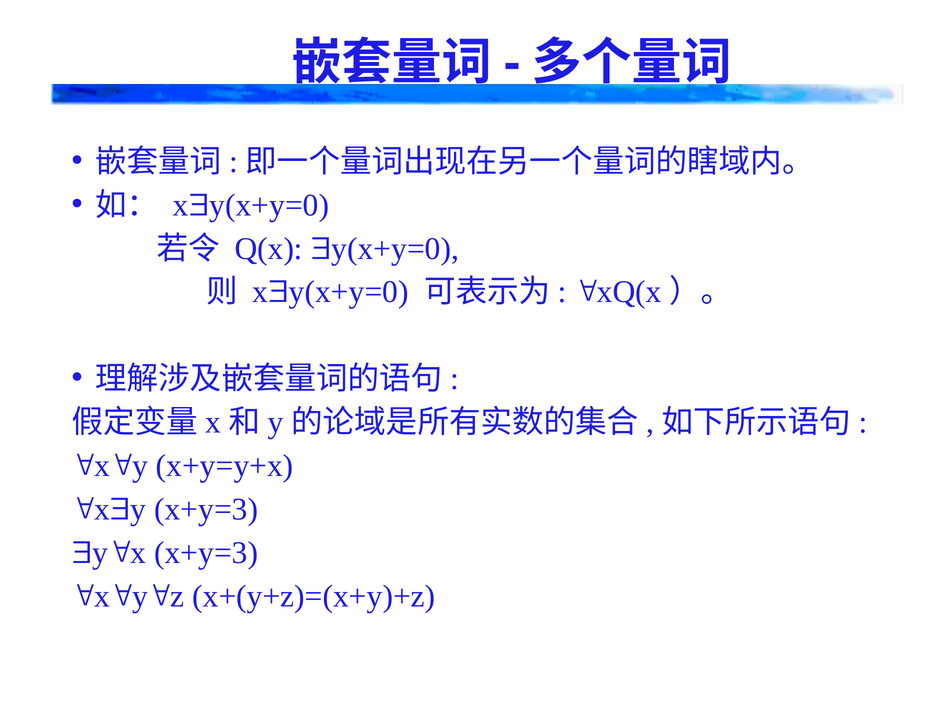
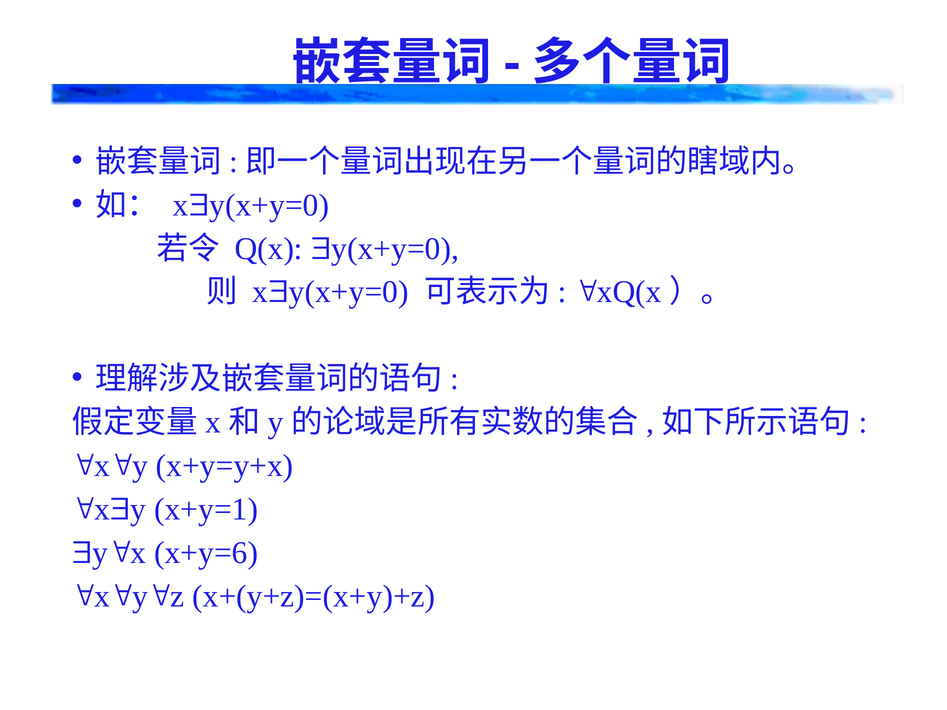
x+y=3: x+y=3 -> x+y=1 (206, 509)
x+y=3: x+y=3 -> x+y=6 (206, 553)
